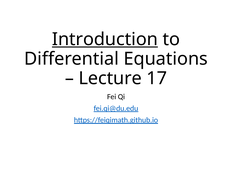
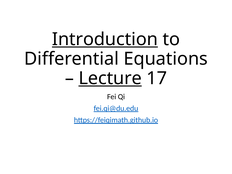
Lecture underline: none -> present (110, 78)
